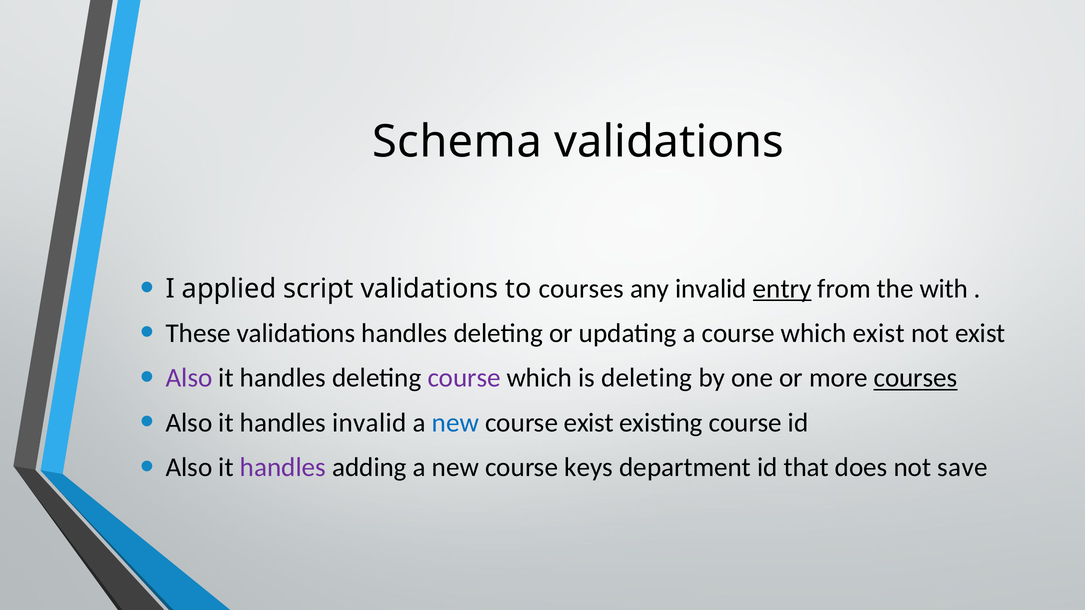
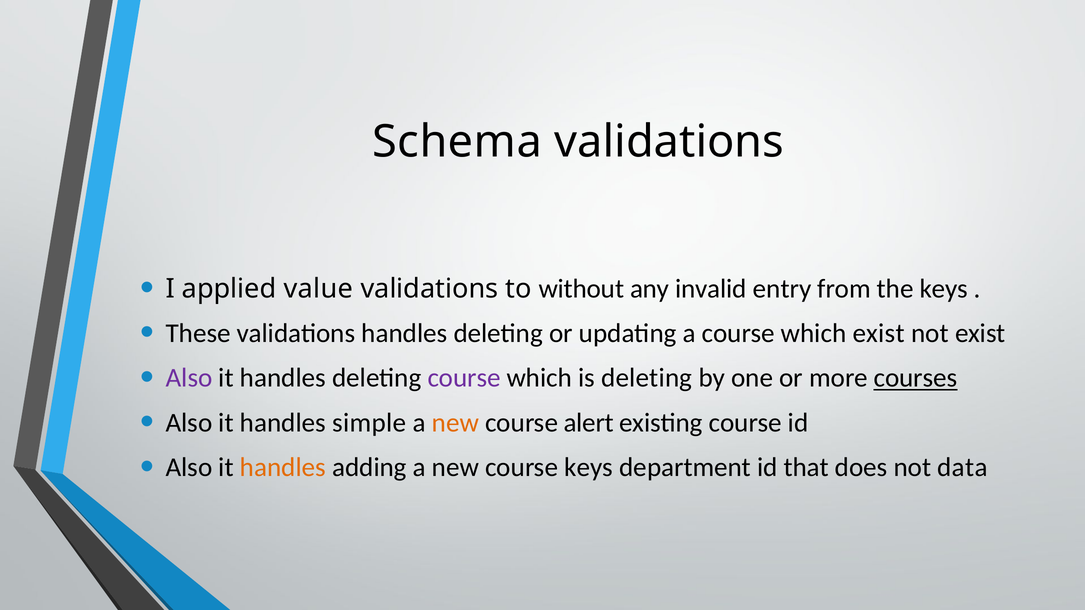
script: script -> value (318, 289)
to courses: courses -> without (581, 289)
entry underline: present -> none (782, 289)
the with: with -> keys (944, 289)
handles invalid: invalid -> simple (369, 423)
new colour: blue -> orange (456, 423)
course exist: exist -> alert (589, 423)
handles colour: purple -> orange (283, 468)
save: save -> data (962, 468)
